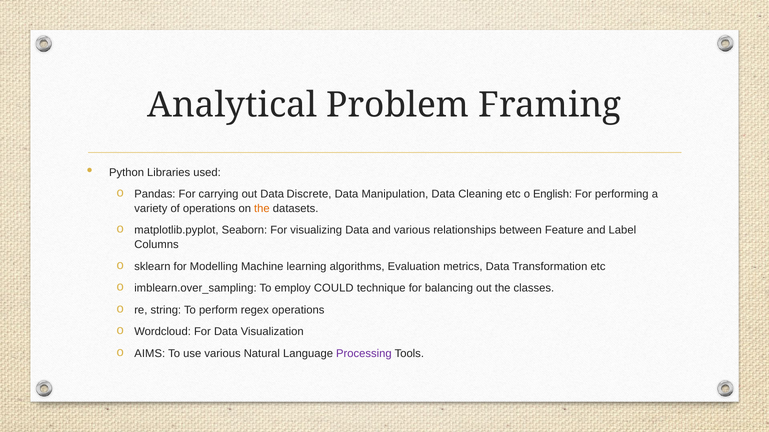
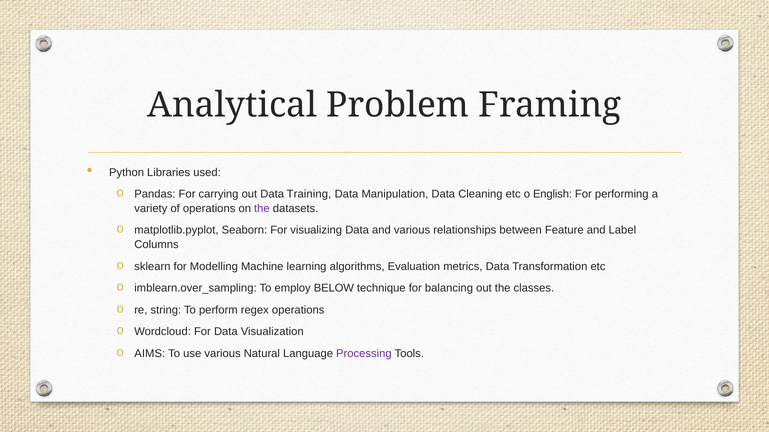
Discrete: Discrete -> Training (309, 194)
the colour: orange -> purple (262, 209)
COULD: COULD -> BELOW (334, 289)
